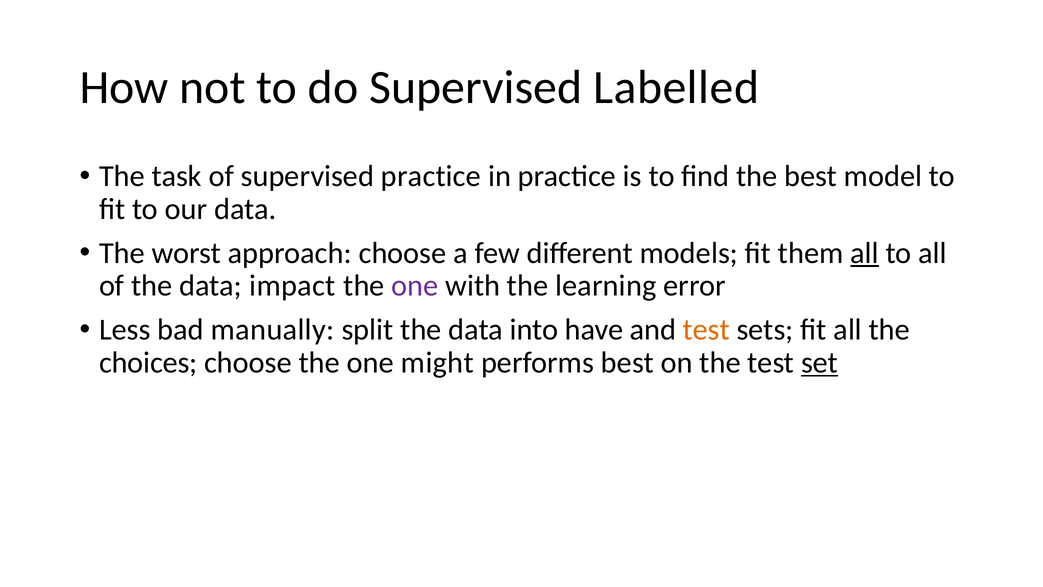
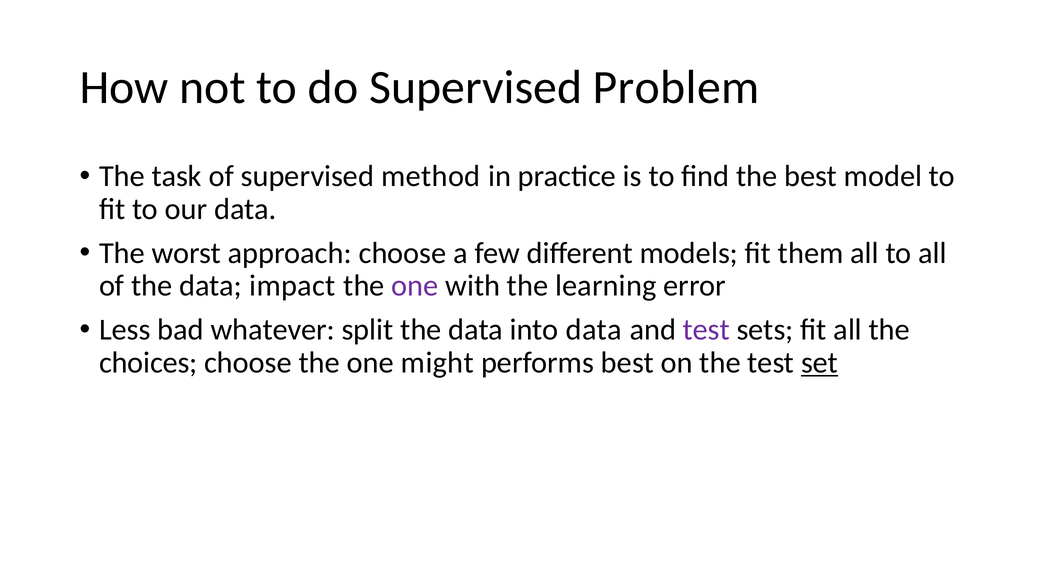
Labelled: Labelled -> Problem (676, 88)
supervised practice: practice -> method (431, 176)
all underline: present -> none (865, 253)
manually: manually -> whatever (273, 330)
into have: have -> data (594, 330)
test colour: orange -> purple (706, 330)
